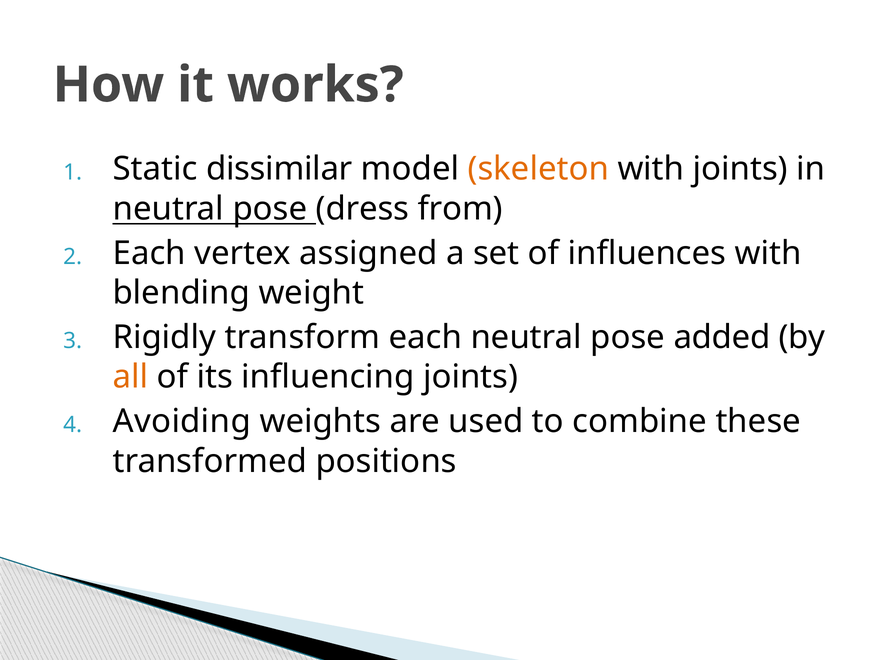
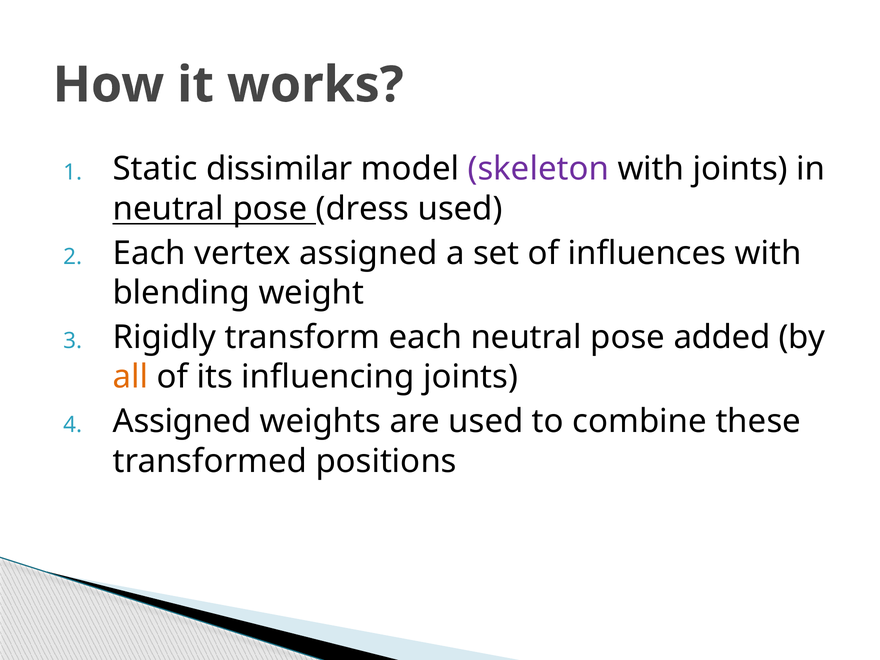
skeleton colour: orange -> purple (538, 169)
dress from: from -> used (460, 209)
Avoiding: Avoiding -> Assigned (182, 421)
